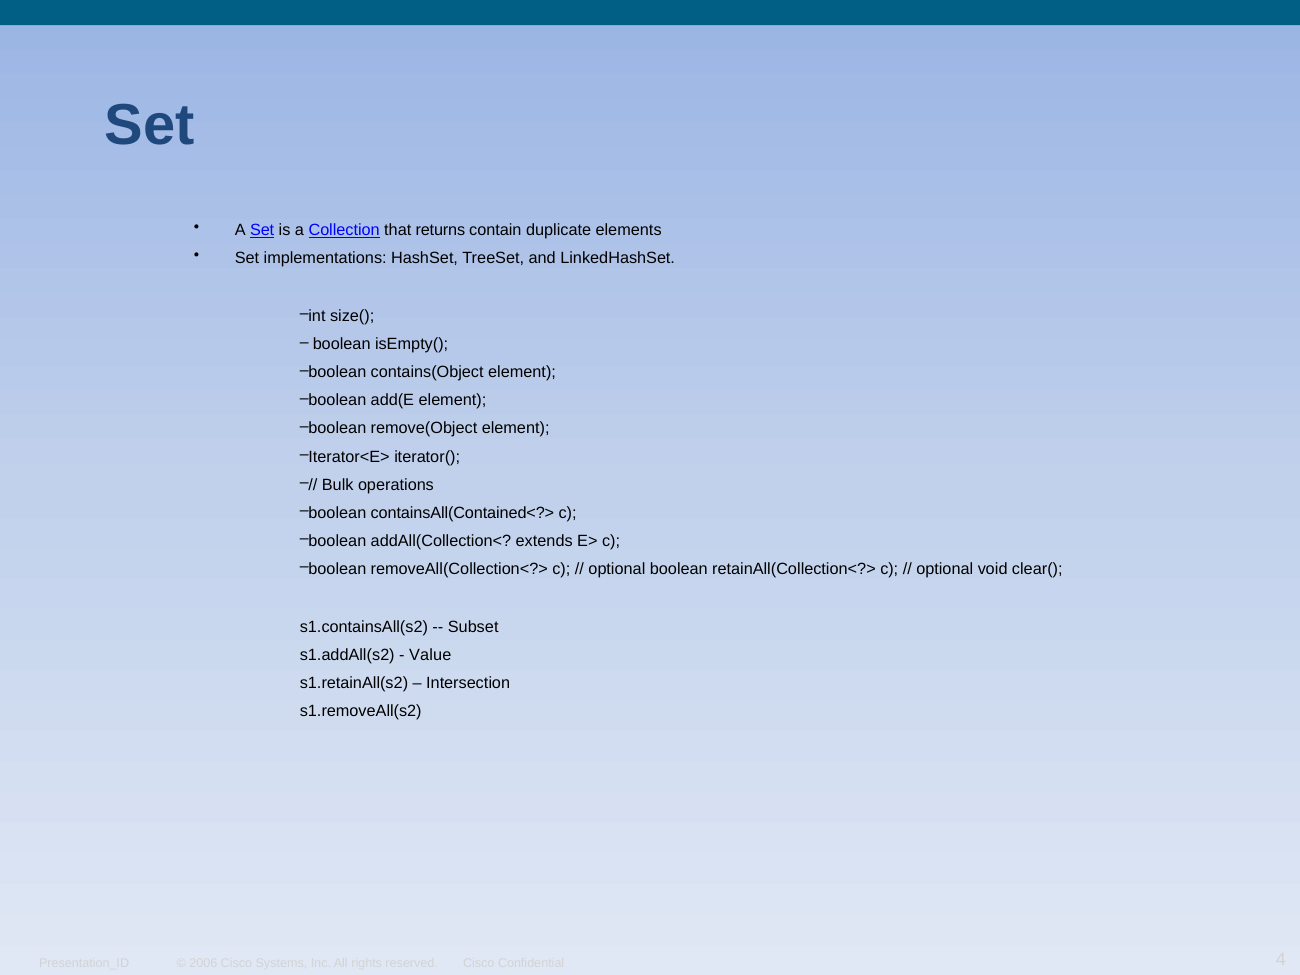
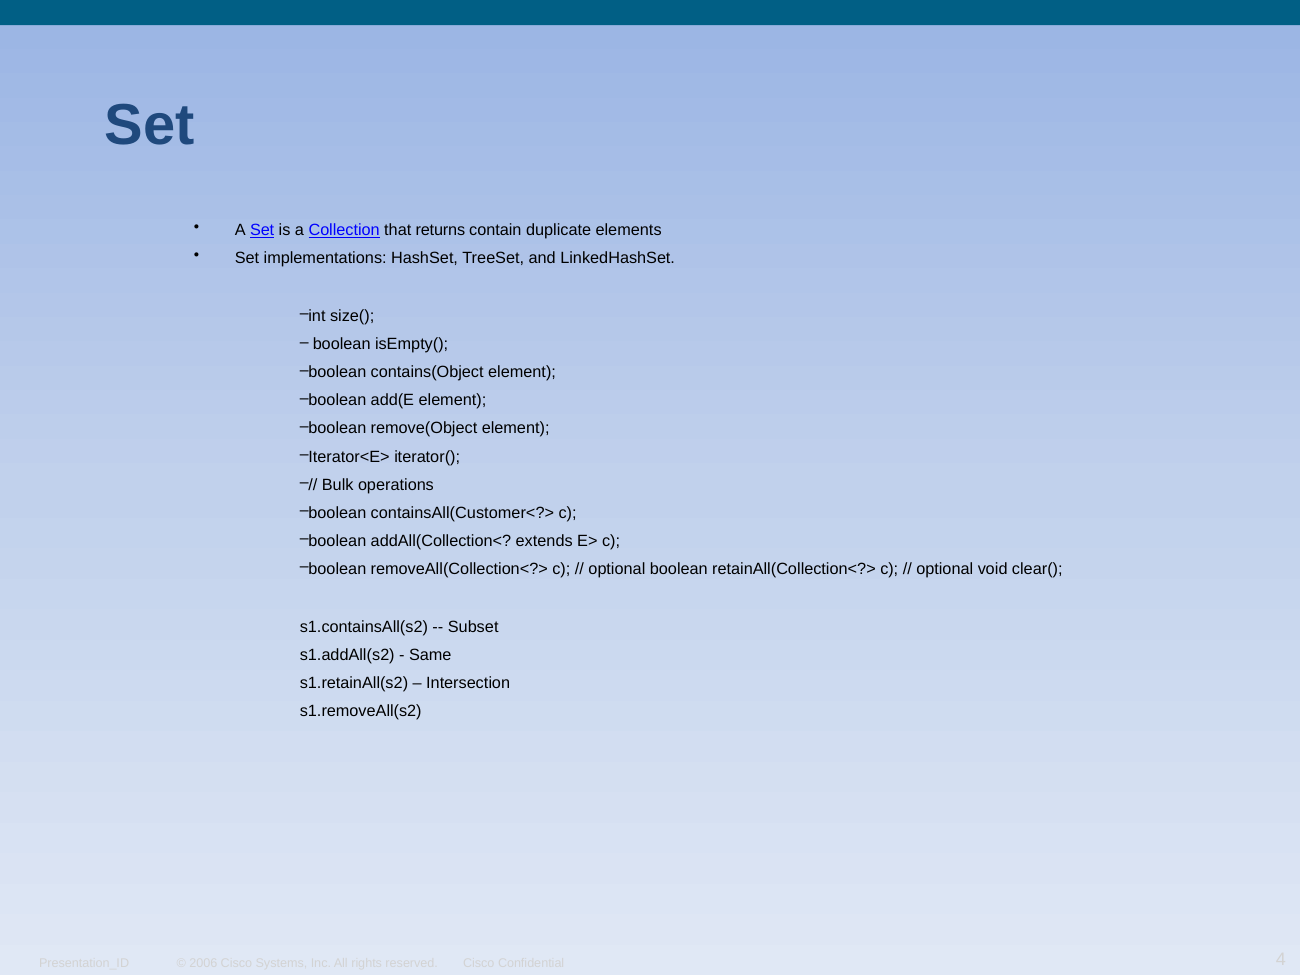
containsAll(Contained<?>: containsAll(Contained<?> -> containsAll(Customer<?> (462, 513)
Value: Value -> Same (430, 655)
